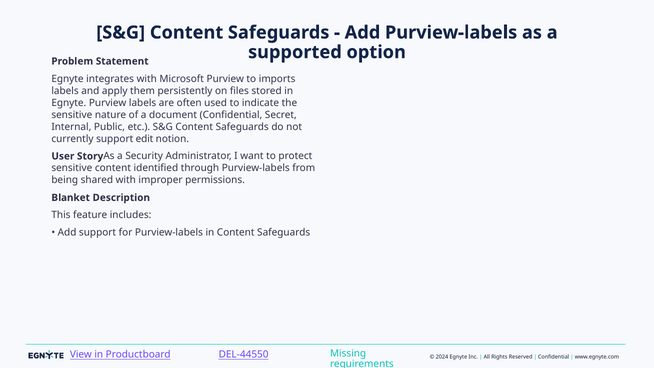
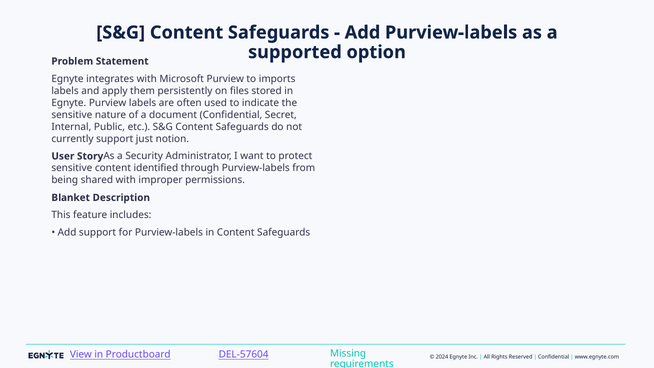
edit: edit -> just (144, 139)
DEL-44550: DEL-44550 -> DEL-57604 (244, 354)
